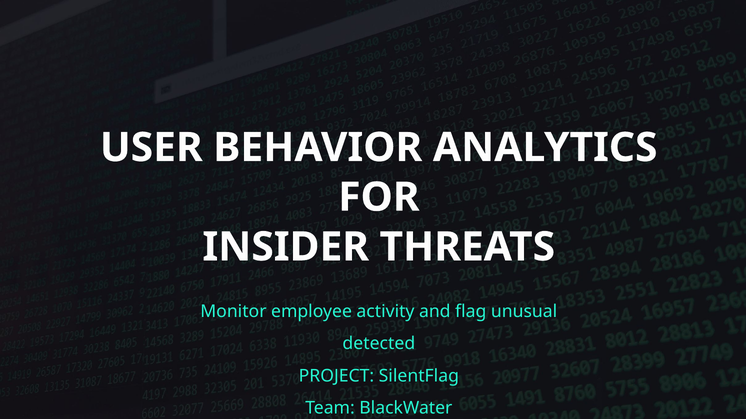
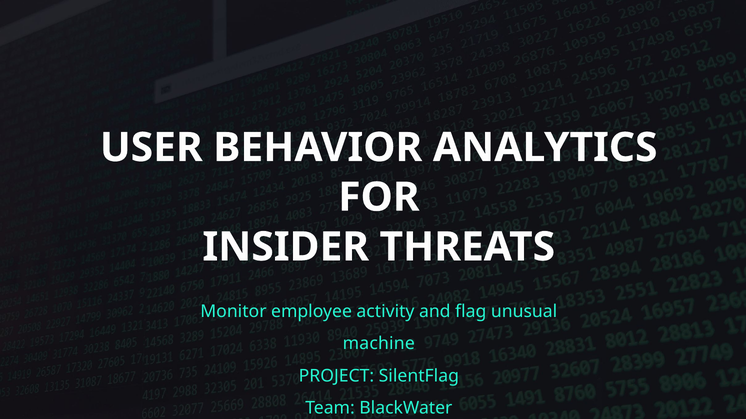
detected: detected -> machine (379, 344)
